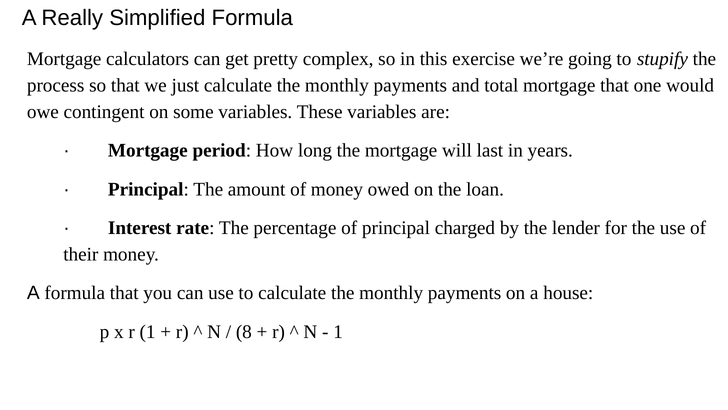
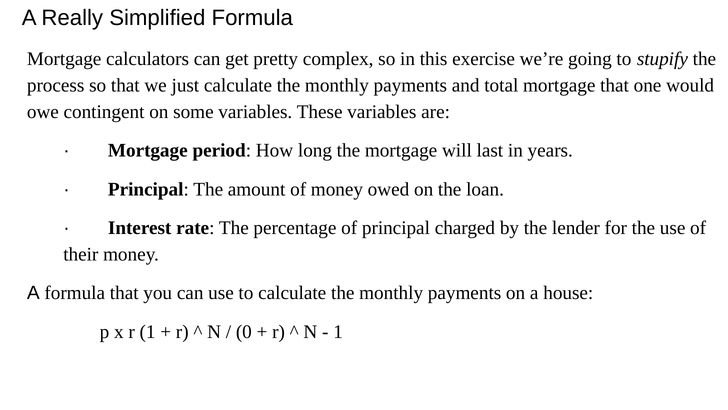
8: 8 -> 0 (244, 331)
